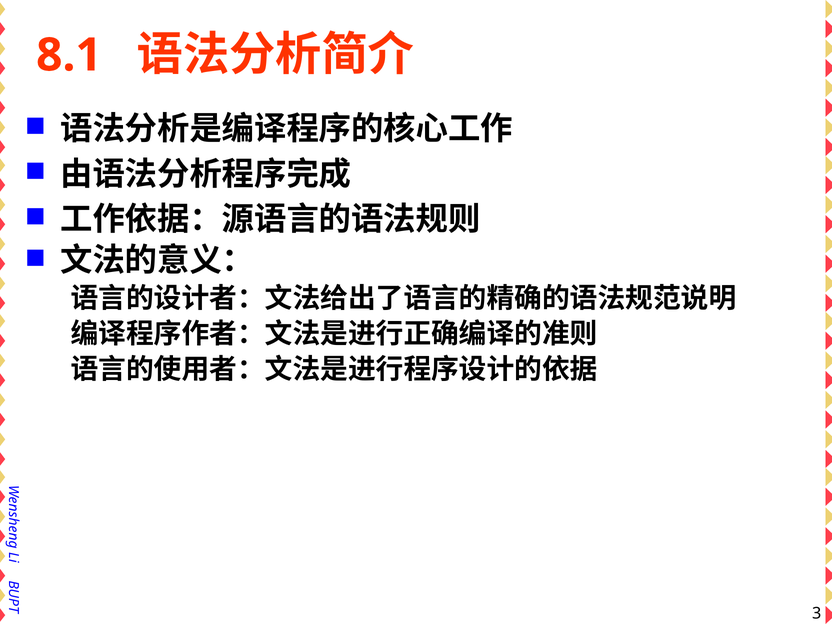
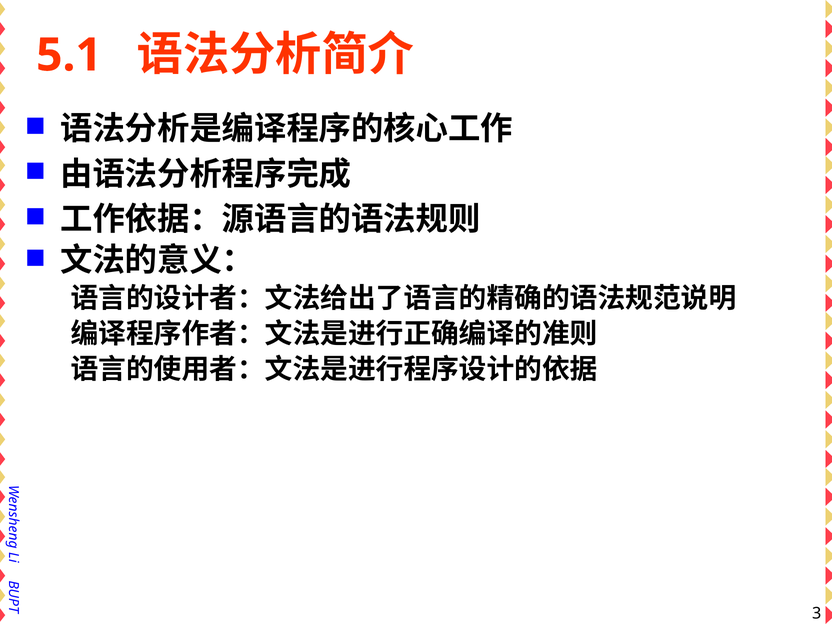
8.1: 8.1 -> 5.1 (69, 55)
